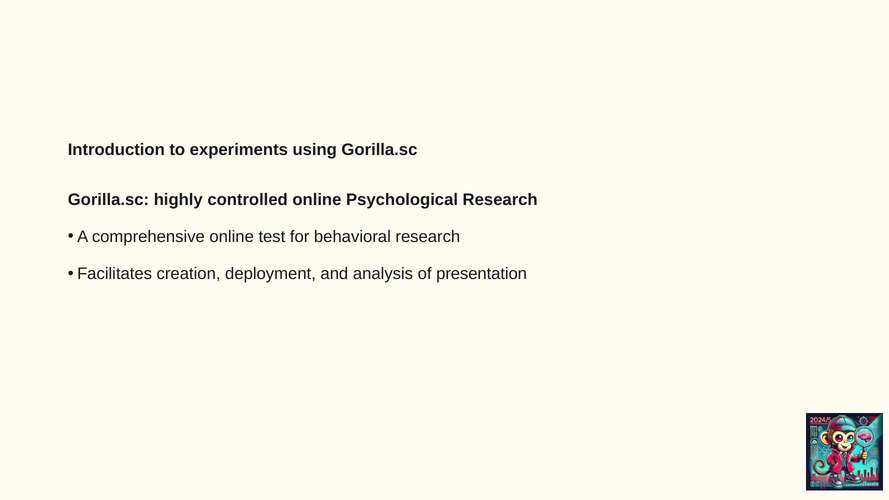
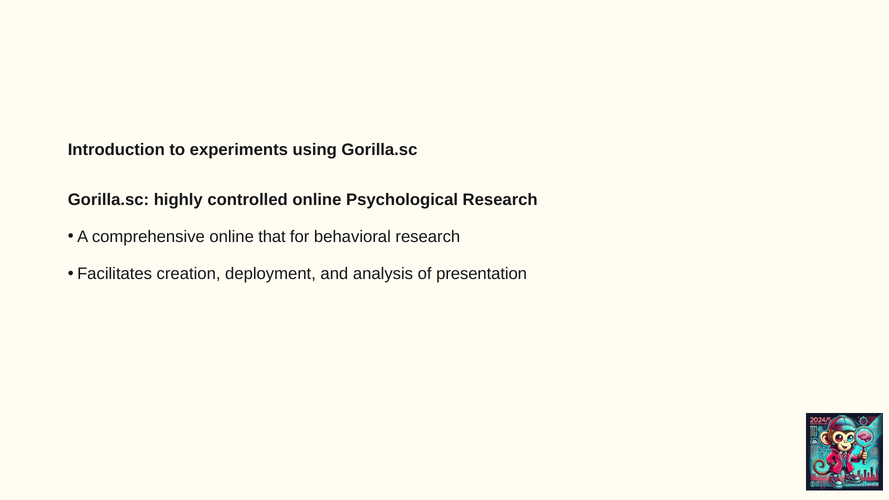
test: test -> that (272, 237)
